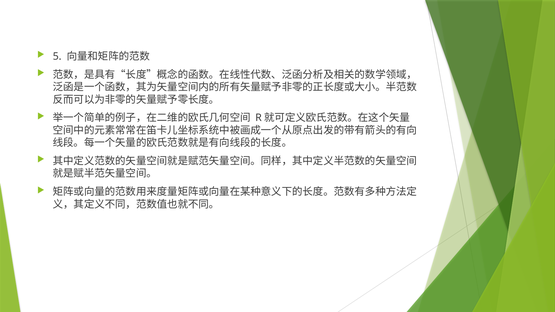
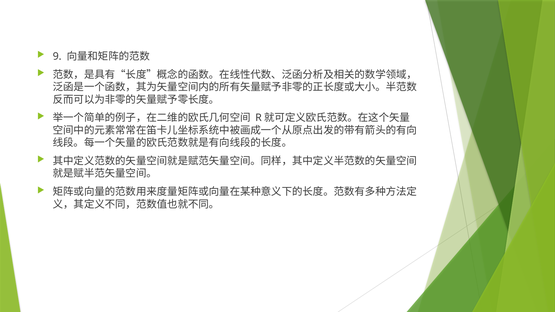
5: 5 -> 9 (57, 56)
